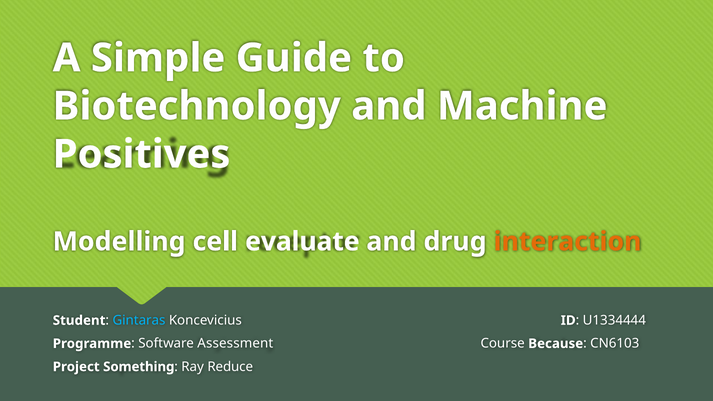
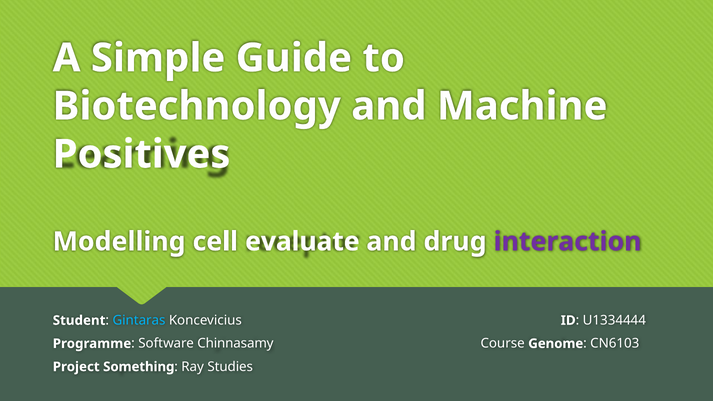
interaction colour: orange -> purple (568, 242)
Assessment: Assessment -> Chinnasamy (235, 344)
Because: Because -> Genome (556, 344)
Reduce: Reduce -> Studies (230, 367)
